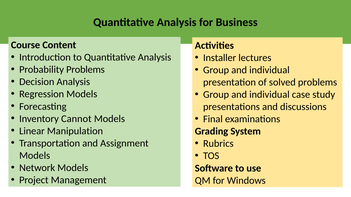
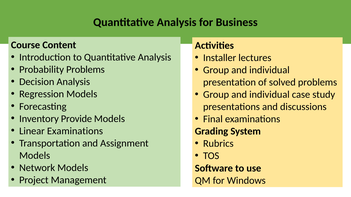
Cannot: Cannot -> Provide (76, 119)
Linear Manipulation: Manipulation -> Examinations (75, 131)
